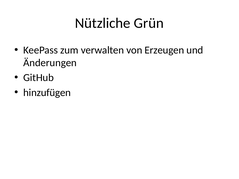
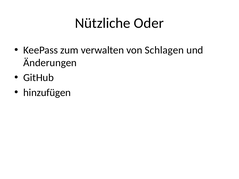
Grün: Grün -> Oder (149, 23)
Erzeugen: Erzeugen -> Schlagen (164, 50)
